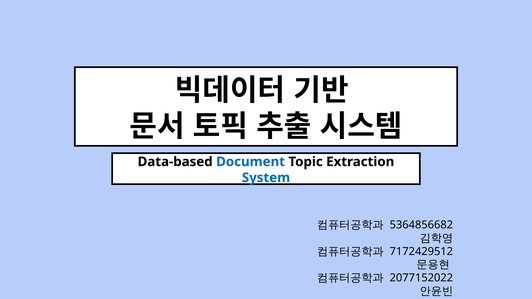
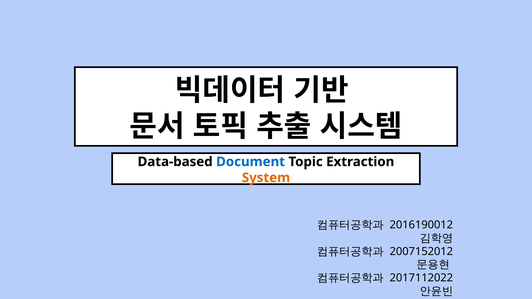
System colour: blue -> orange (266, 178)
5364856682: 5364856682 -> 2016190012 (421, 225)
7172429512: 7172429512 -> 2007152012 (421, 252)
2077152022: 2077152022 -> 2017112022 (421, 278)
